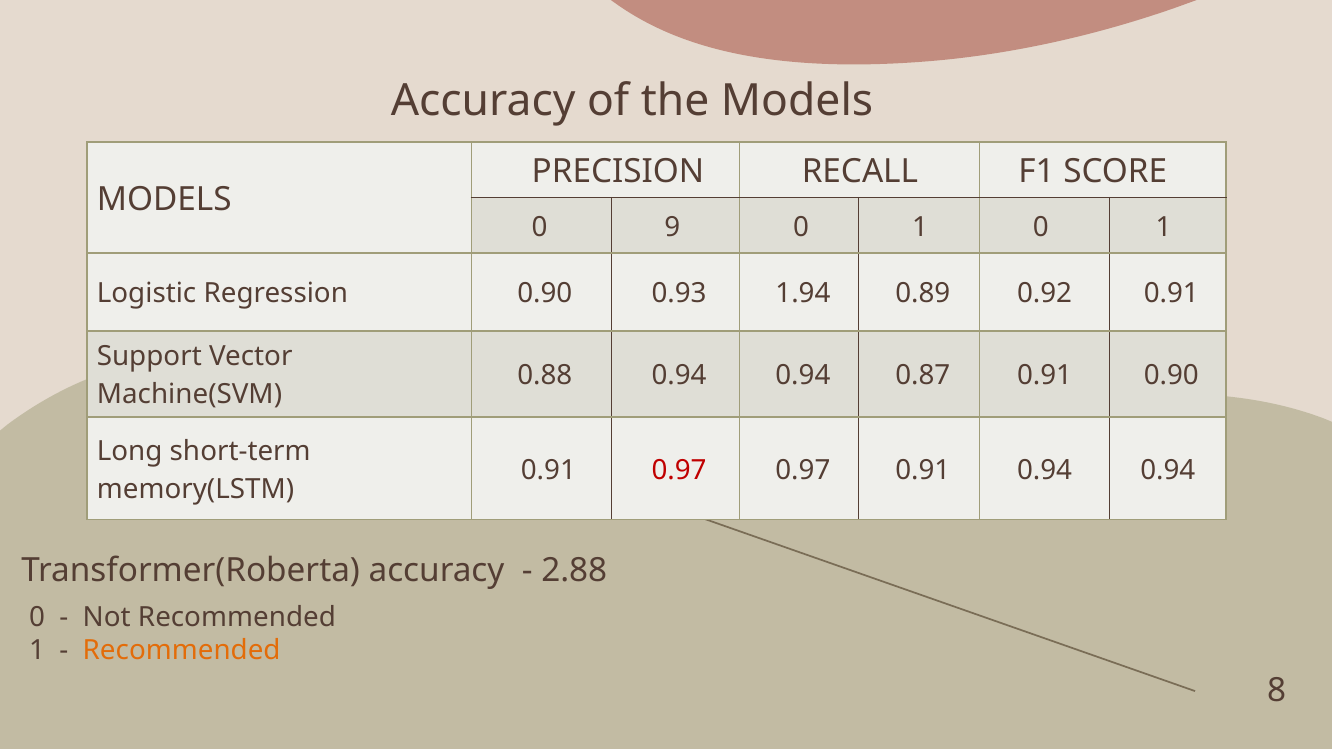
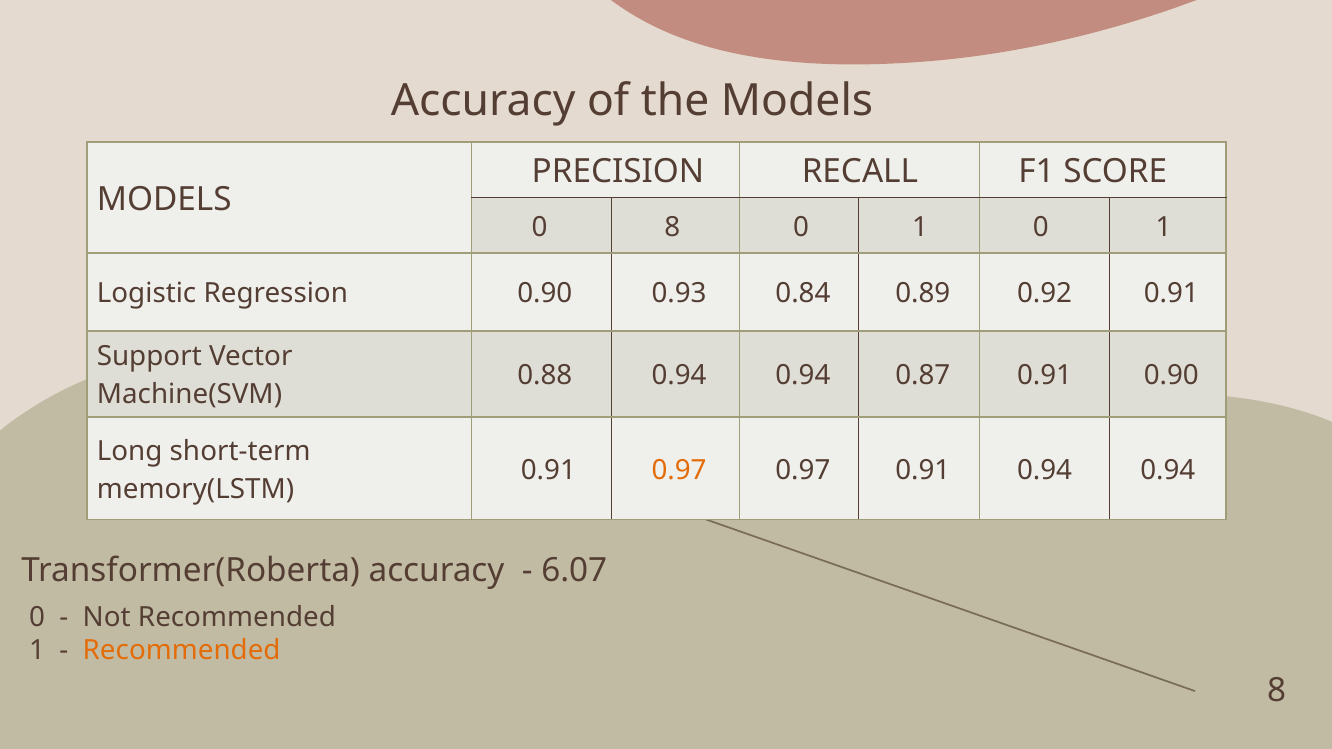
0 9: 9 -> 8 (672, 227)
1.94: 1.94 -> 0.84 (803, 294)
0.97 colour: red -> orange (679, 470)
2.88: 2.88 -> 6.07 (574, 571)
